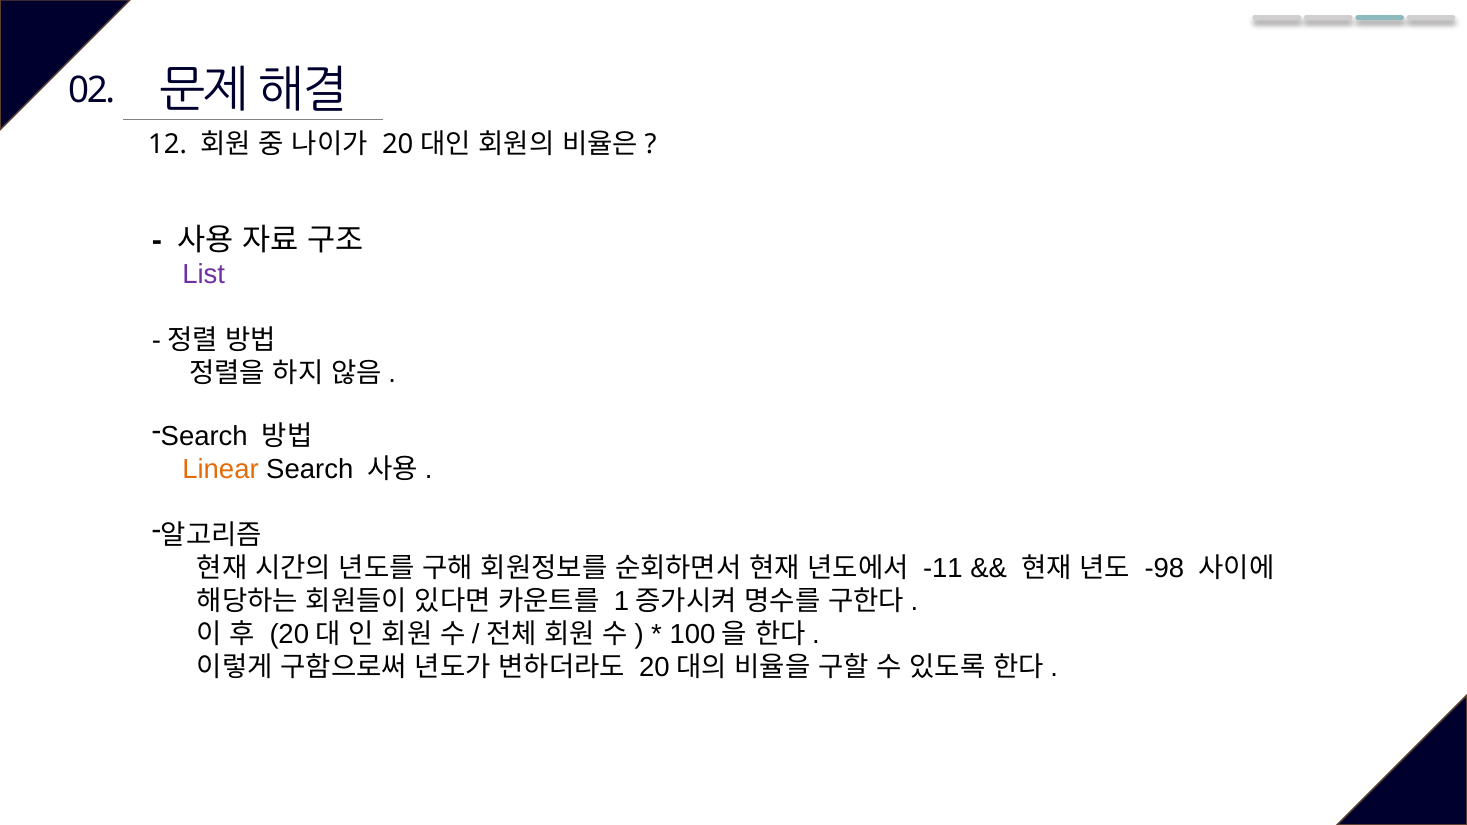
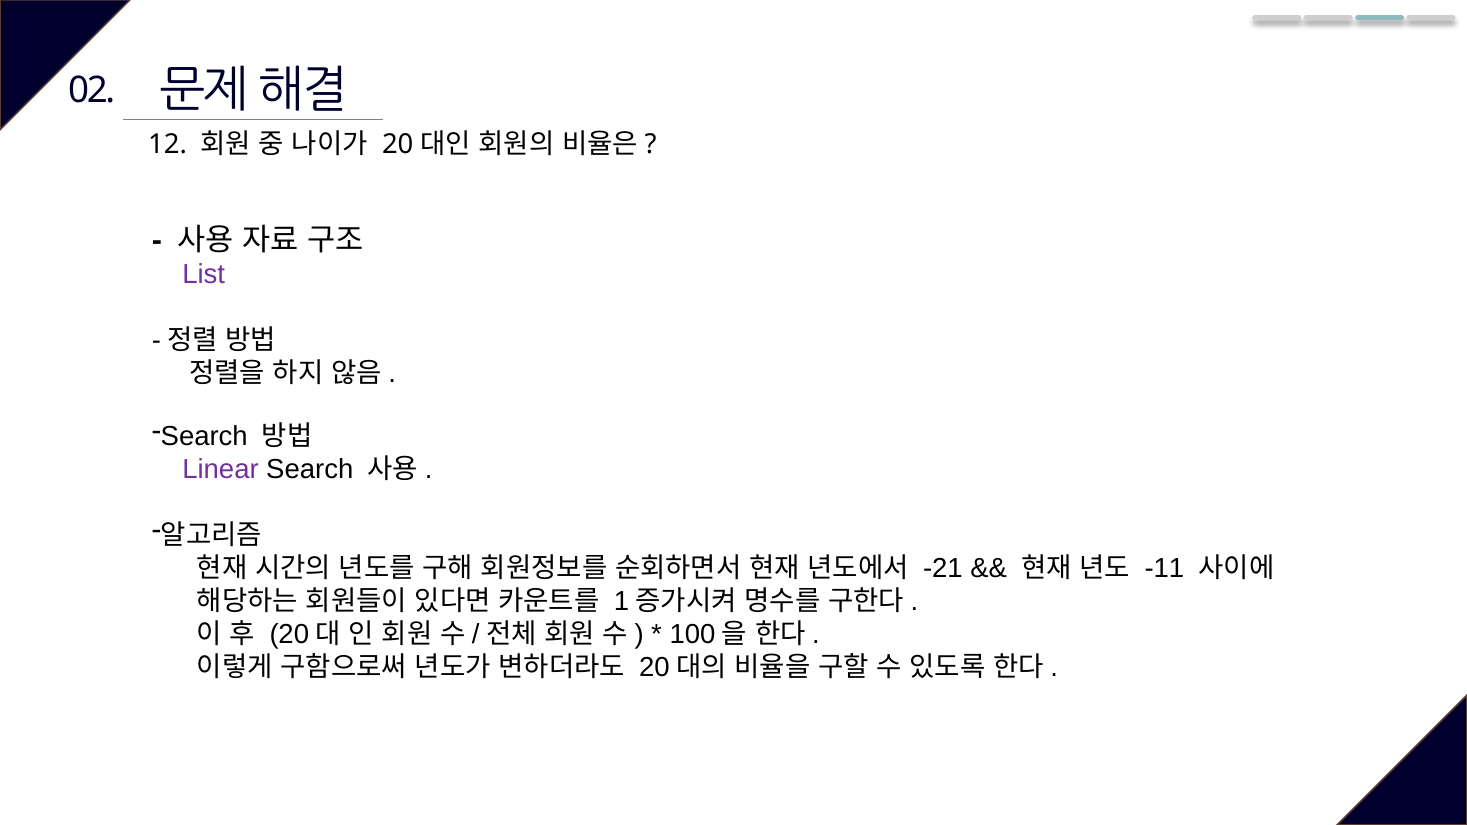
Linear colour: orange -> purple (220, 469)
-11: -11 -> -21 (943, 568)
-98: -98 -> -11 (1164, 568)
